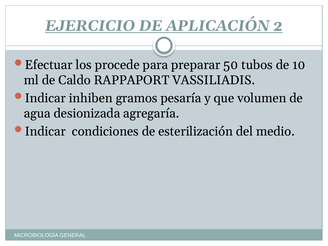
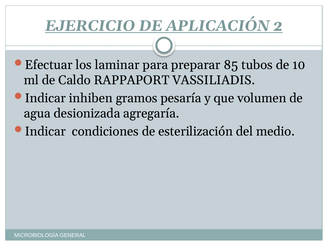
procede: procede -> laminar (117, 65)
50: 50 -> 85 (231, 65)
